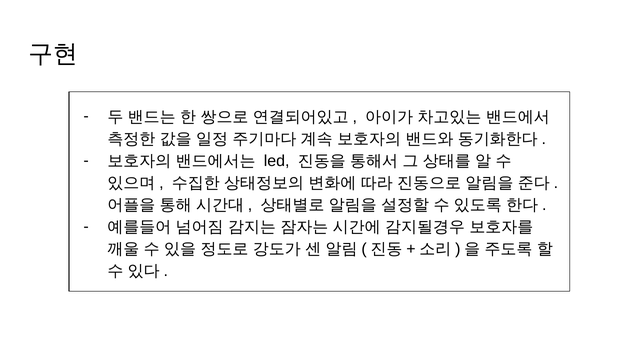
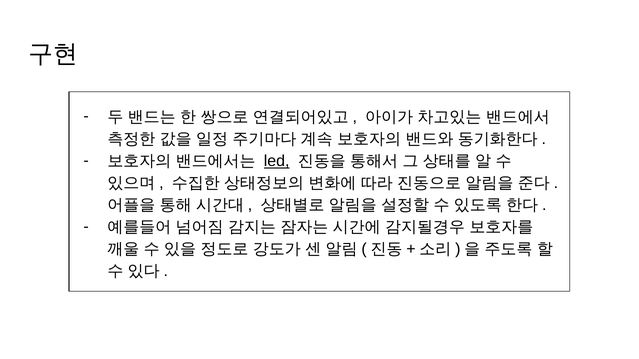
led underline: none -> present (277, 161)
